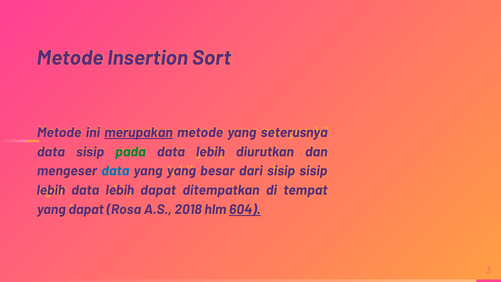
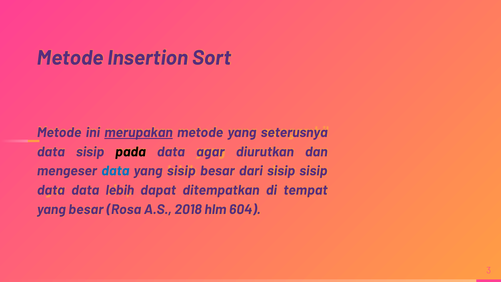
pada colour: green -> black (131, 152)
lebih: lebih -> agar (210, 152)
yang yang: yang -> sisip (181, 171)
lebih: lebih -> data (51, 190)
yang dapat: dapat -> besar (86, 209)
604 underline: present -> none (245, 209)
